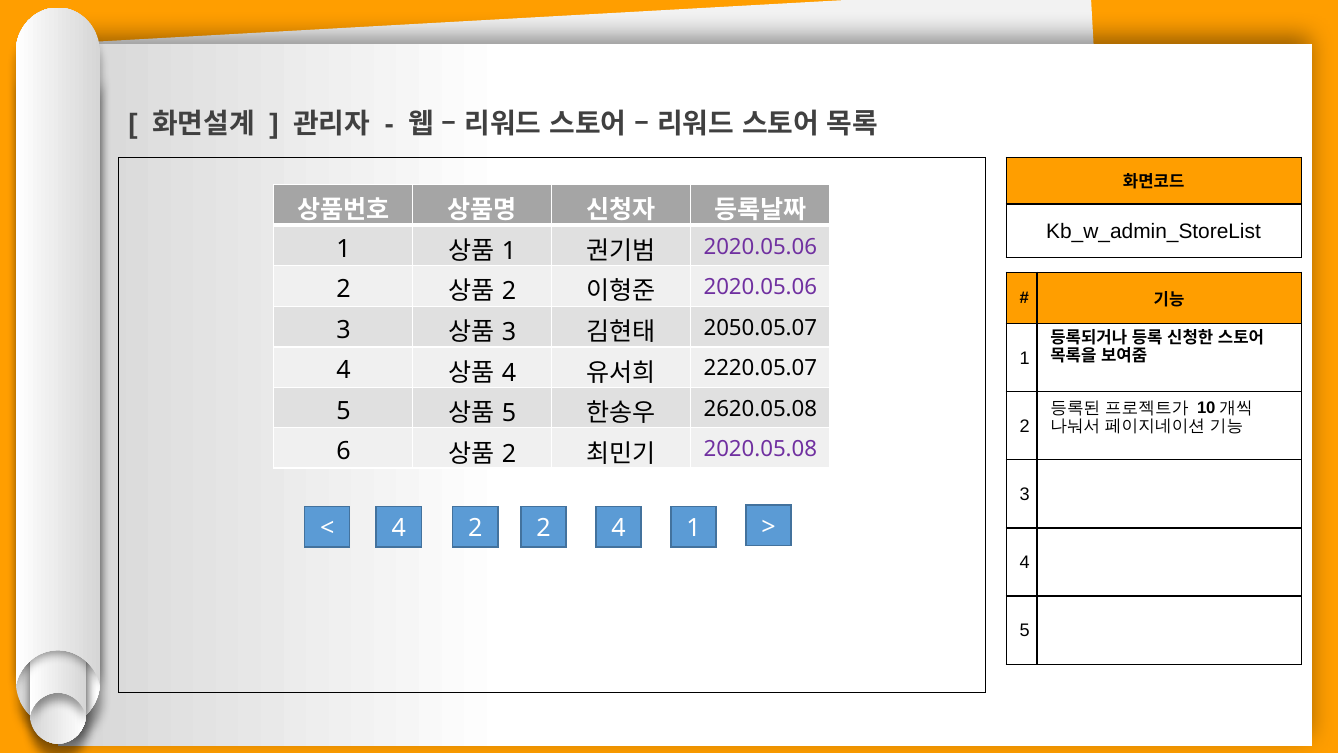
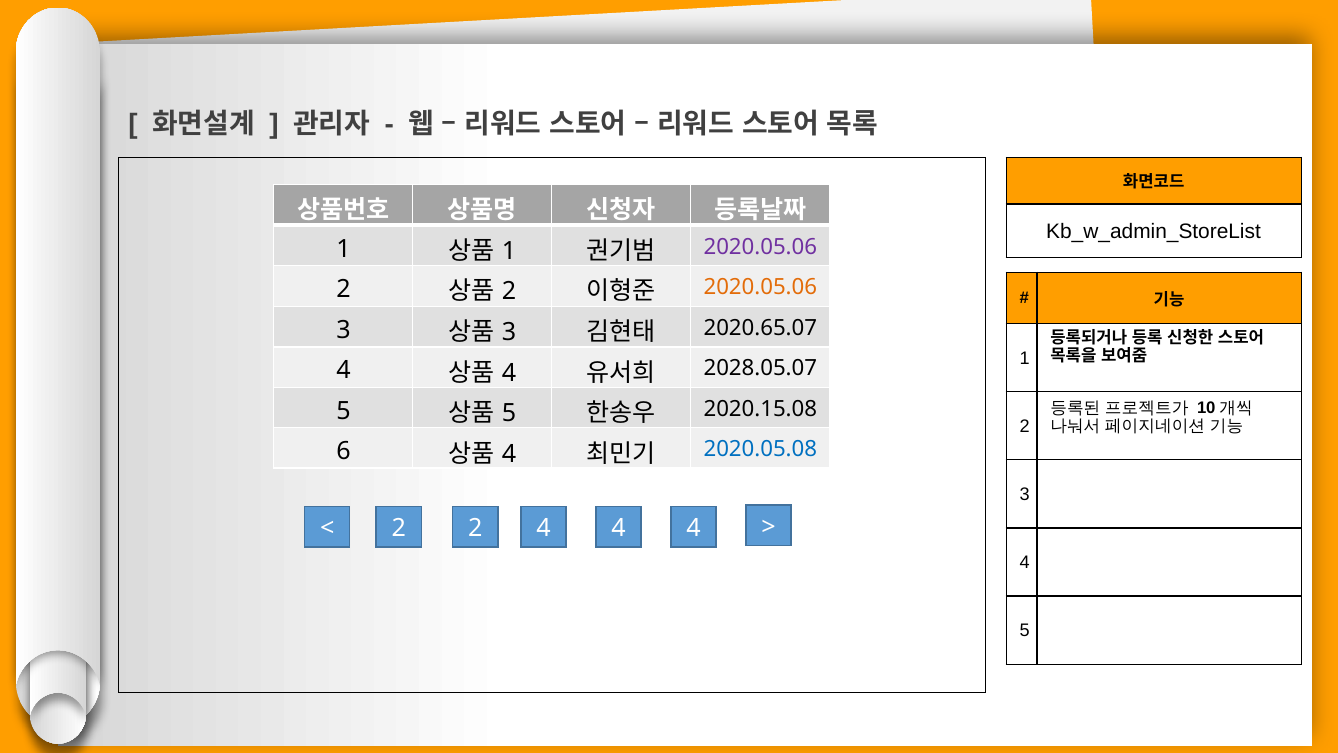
2020.05.06 colour: purple -> orange (760, 287)
2050.05.07: 2050.05.07 -> 2020.65.07 (760, 328)
2220.05.07: 2220.05.07 -> 2028.05.07 (760, 368)
2620.05.08: 2620.05.08 -> 2020.15.08 (760, 409)
2: 2 -> 4 (509, 454)
2020.05.08 colour: purple -> blue (760, 449)
4: 4 -> 2 (399, 528)
2 2: 2 -> 4 (544, 528)
1: 1 -> 4 (694, 528)
